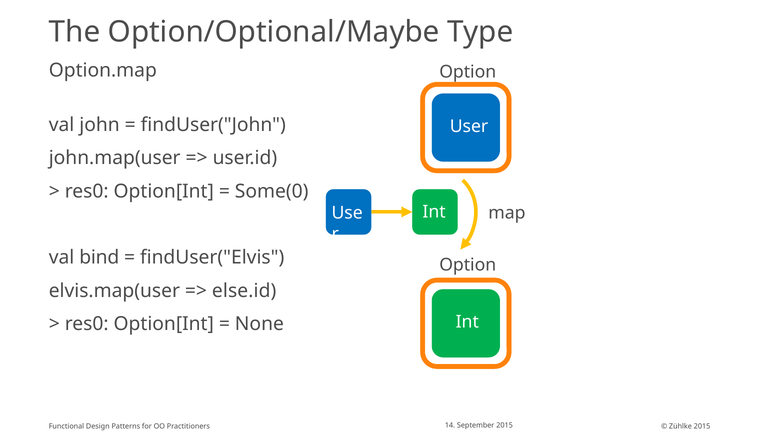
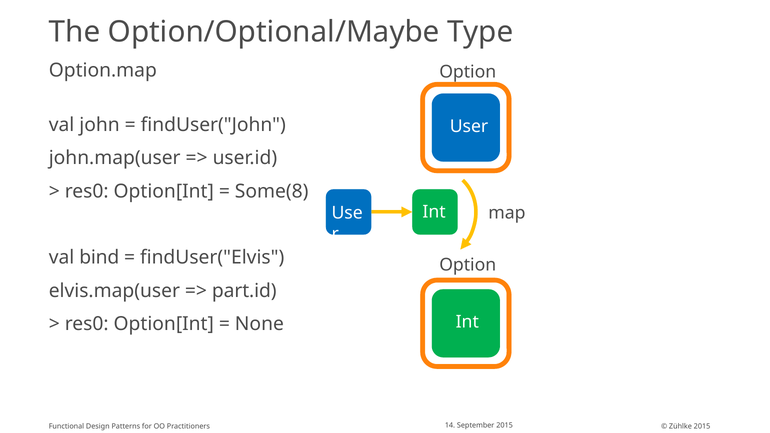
Some(0: Some(0 -> Some(8 (272, 191)
else.id: else.id -> part.id (244, 291)
